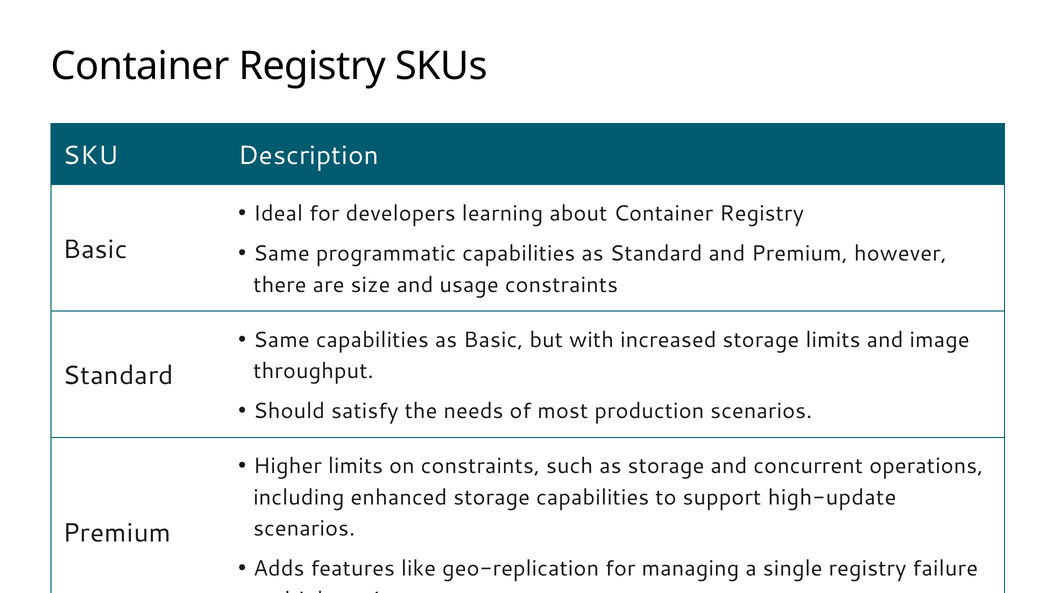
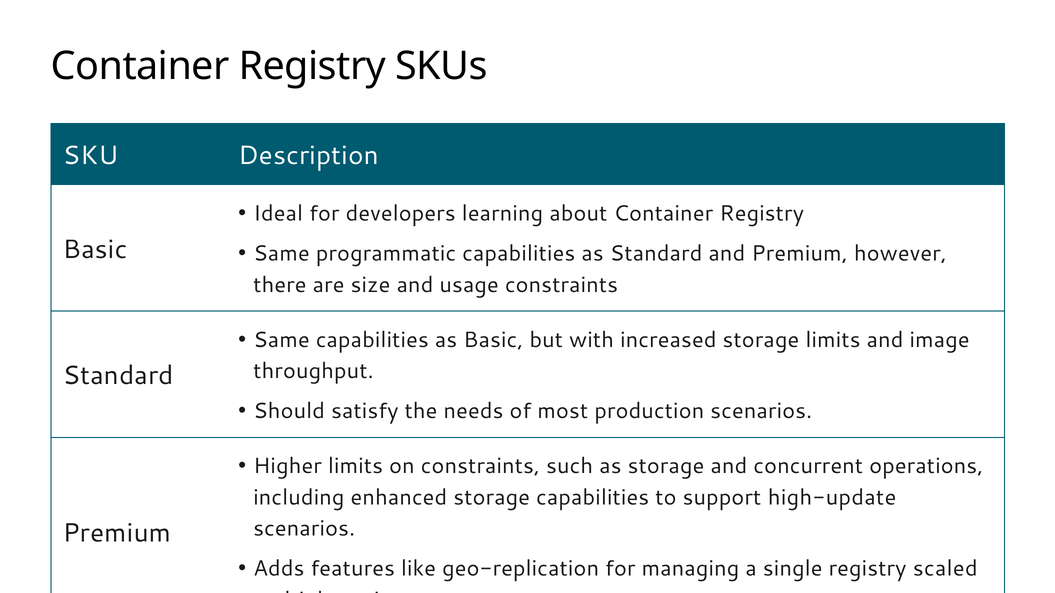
failure: failure -> scaled (945, 569)
